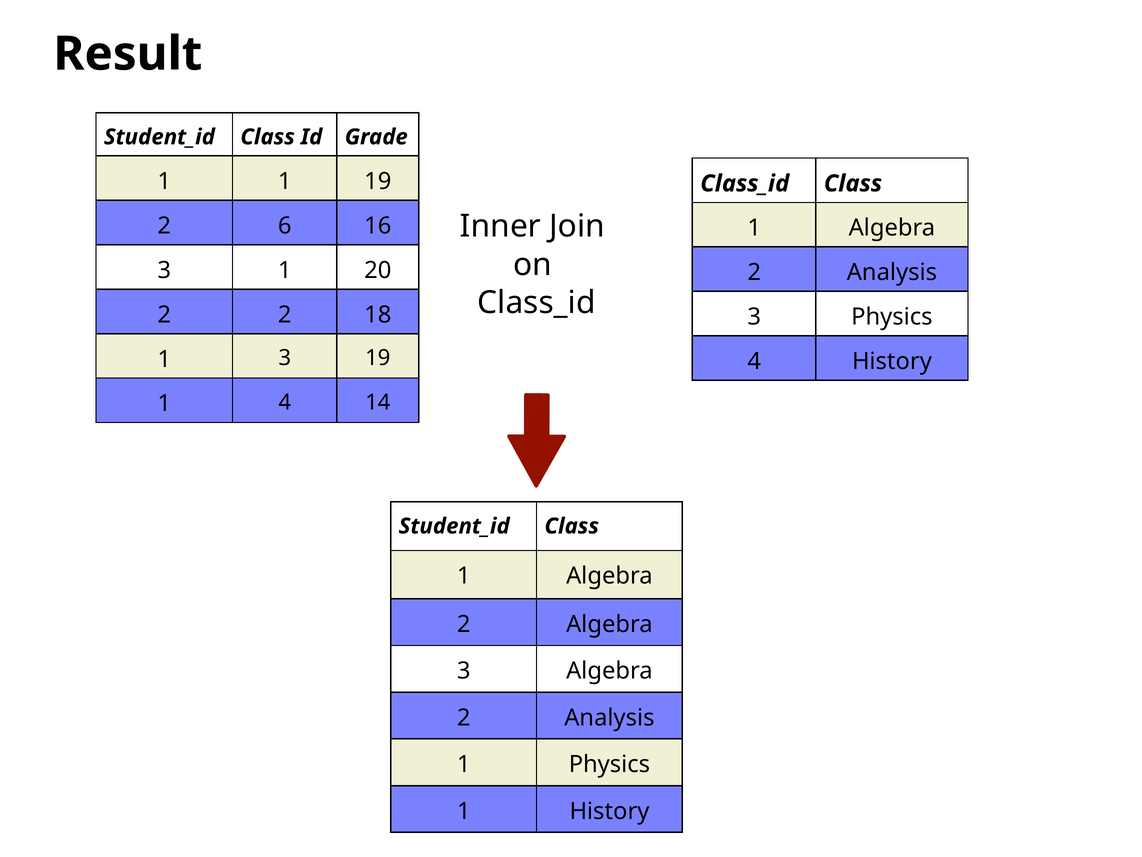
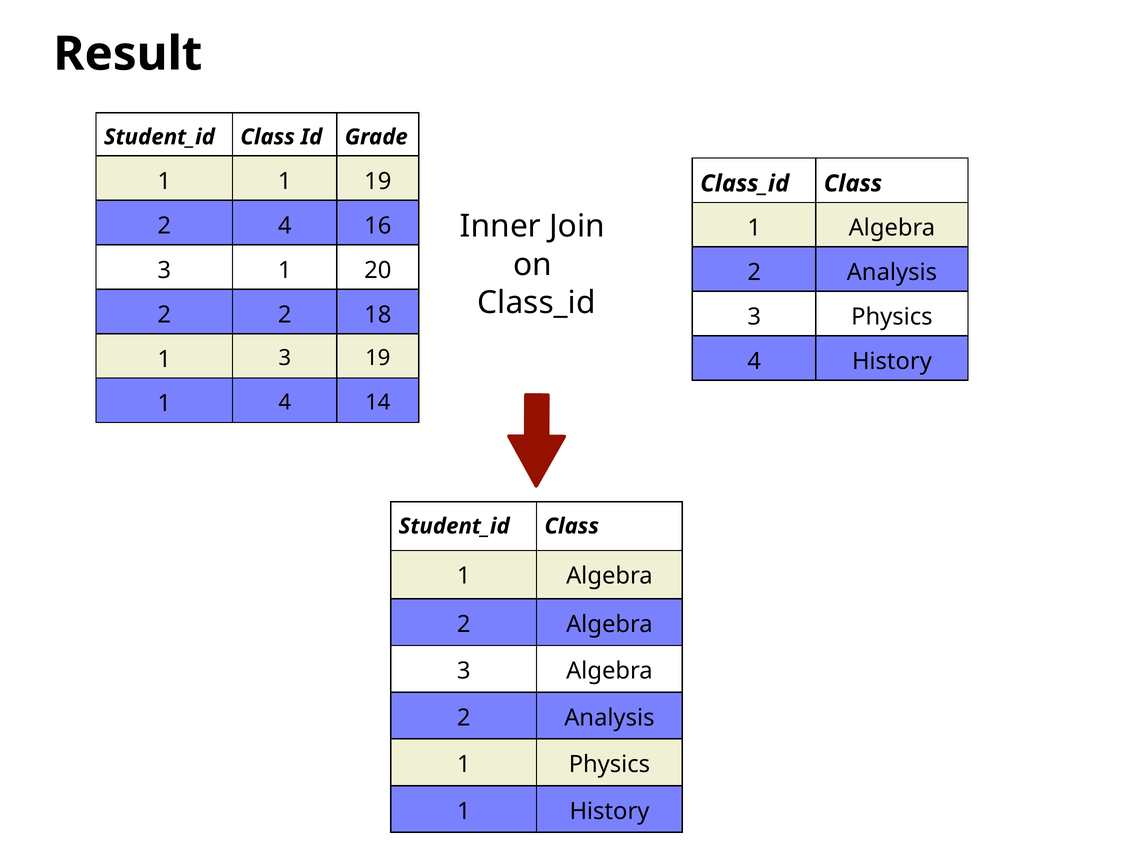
2 6: 6 -> 4 (285, 226)
